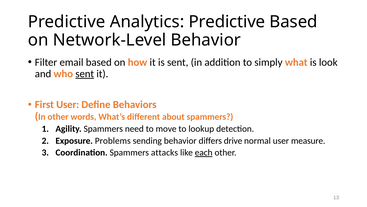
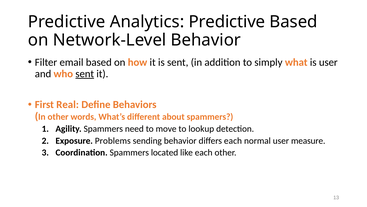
is look: look -> user (328, 62)
First User: User -> Real (68, 104)
differs drive: drive -> each (233, 140)
attacks: attacks -> located (165, 152)
each underline: present -> none (204, 152)
